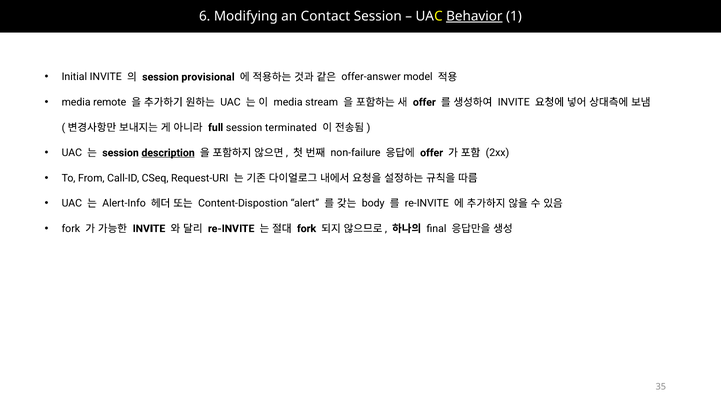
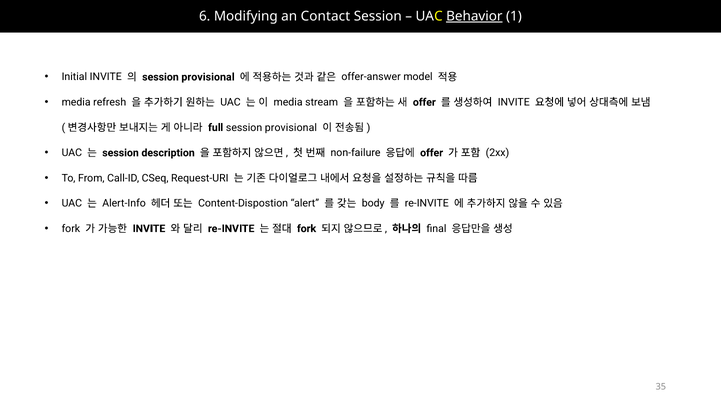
remote: remote -> refresh (110, 102)
full session terminated: terminated -> provisional (291, 127)
description underline: present -> none (168, 153)
